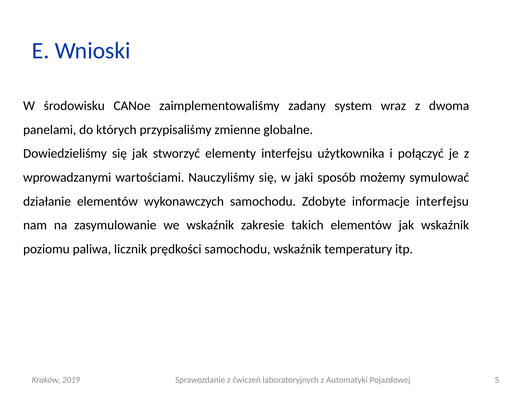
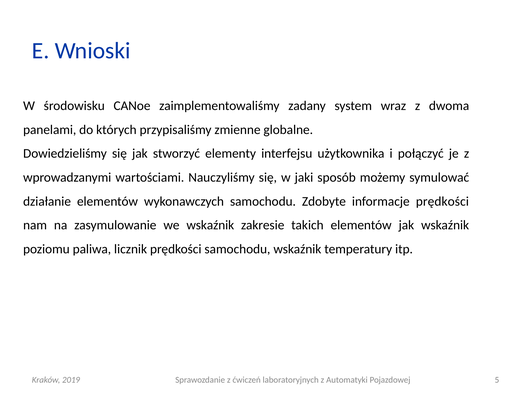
informacje interfejsu: interfejsu -> prędkości (442, 201)
